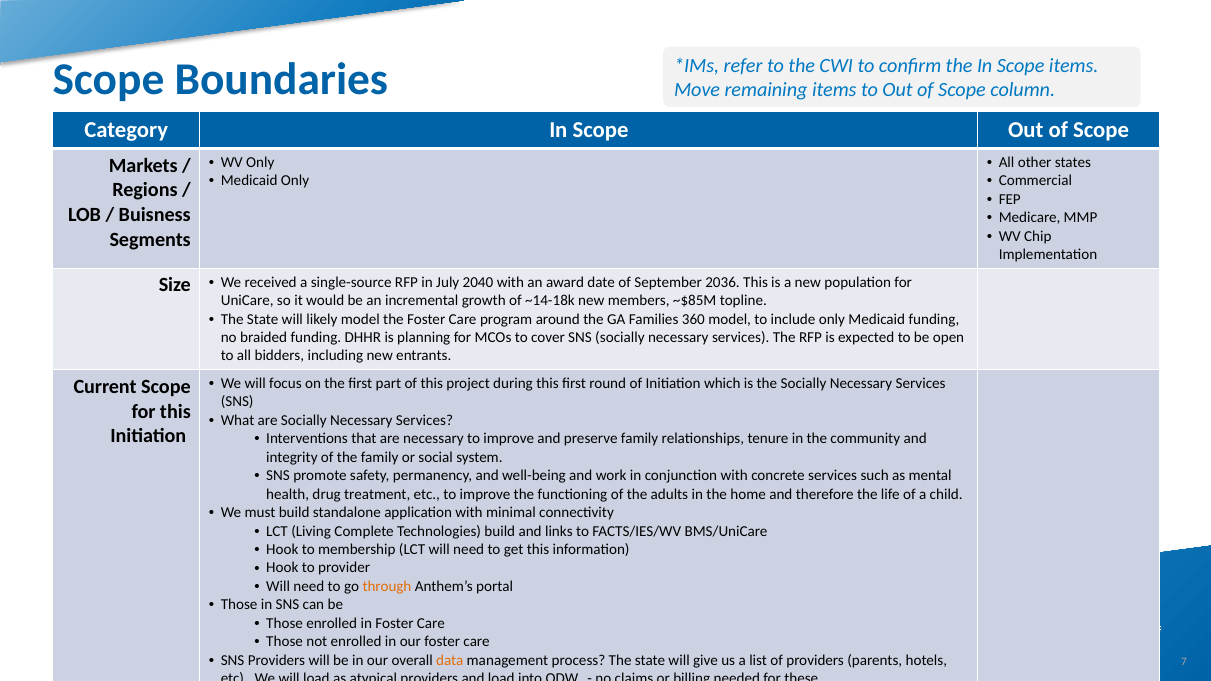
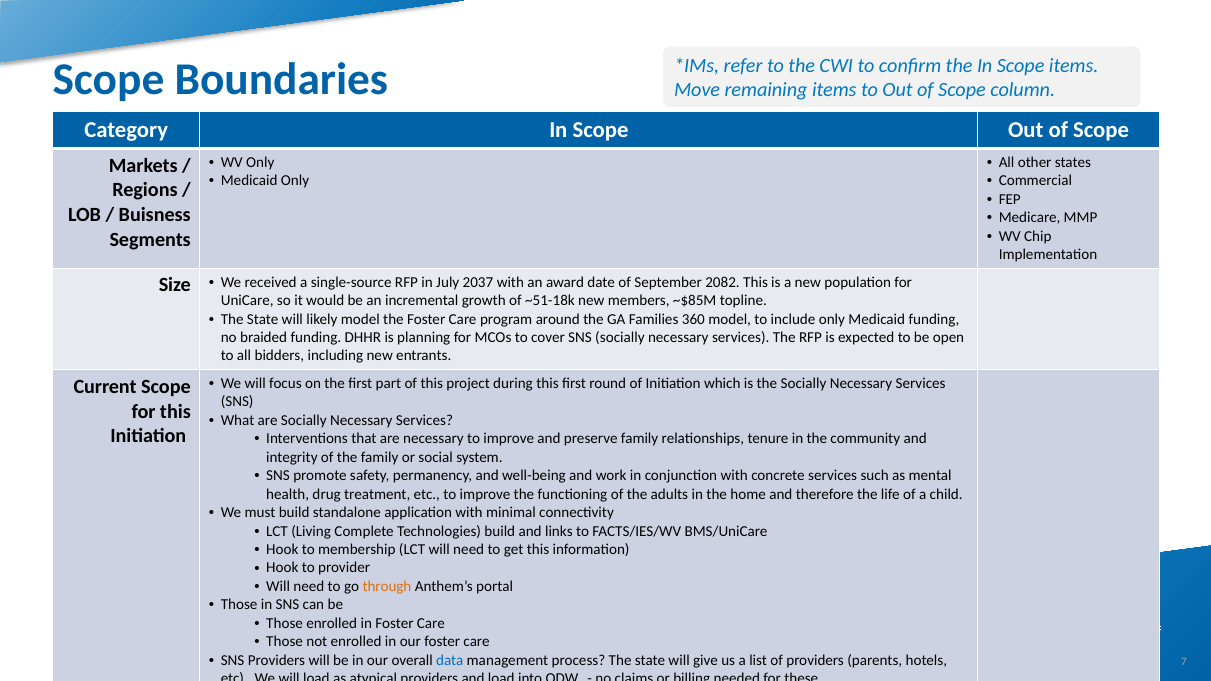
2040: 2040 -> 2037 (478, 282)
2036: 2036 -> 2082 (723, 282)
~14-18k: ~14-18k -> ~51-18k (550, 301)
data colour: orange -> blue (450, 661)
